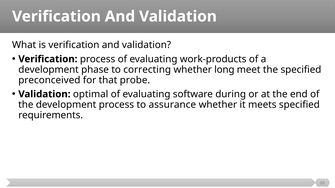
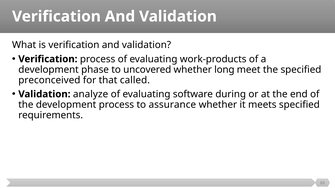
correcting: correcting -> uncovered (147, 70)
probe: probe -> called (135, 80)
optimal: optimal -> analyze (91, 94)
